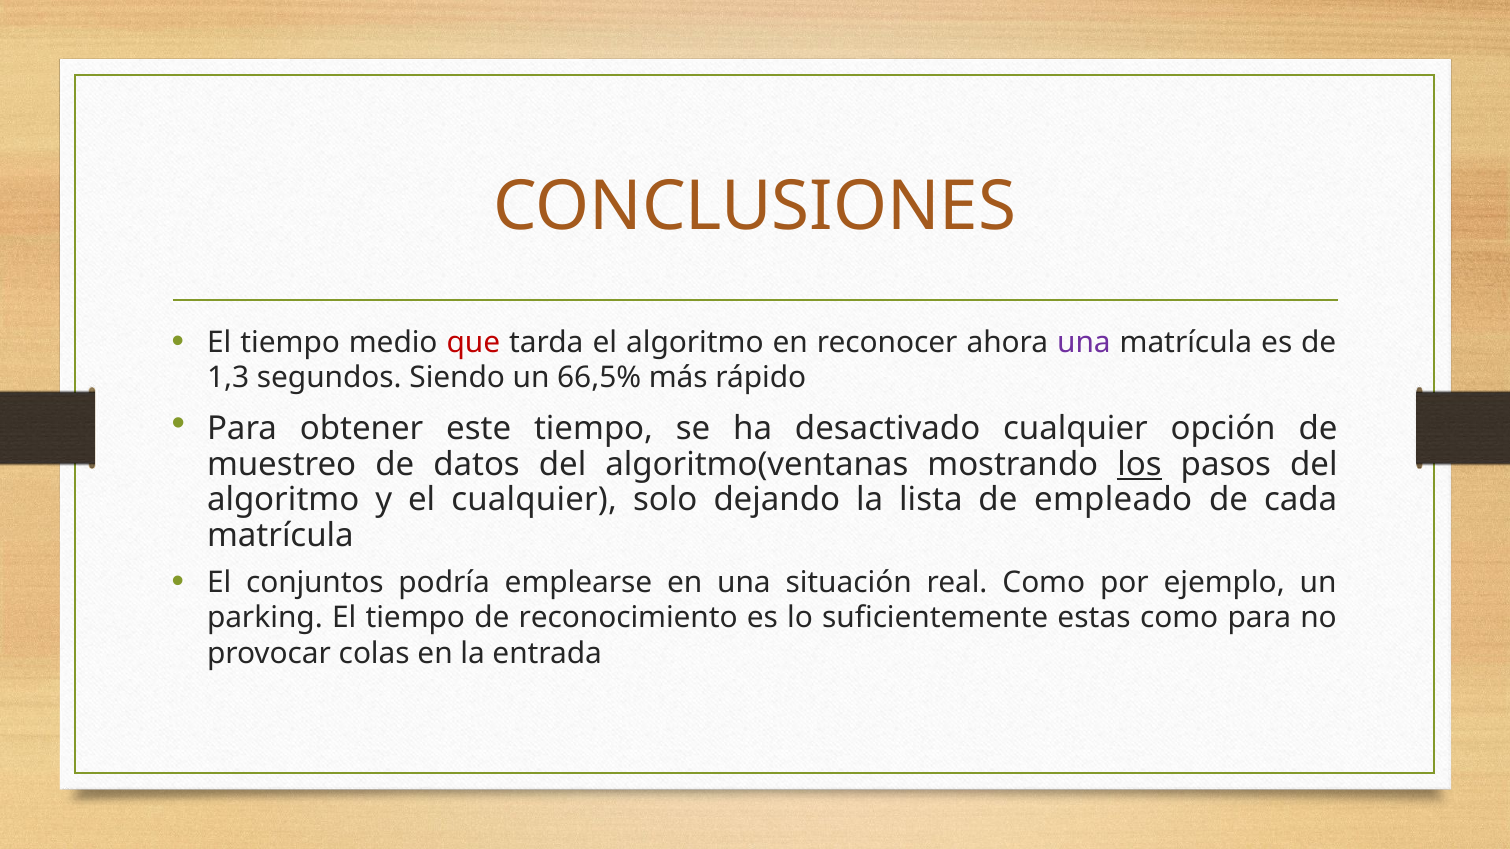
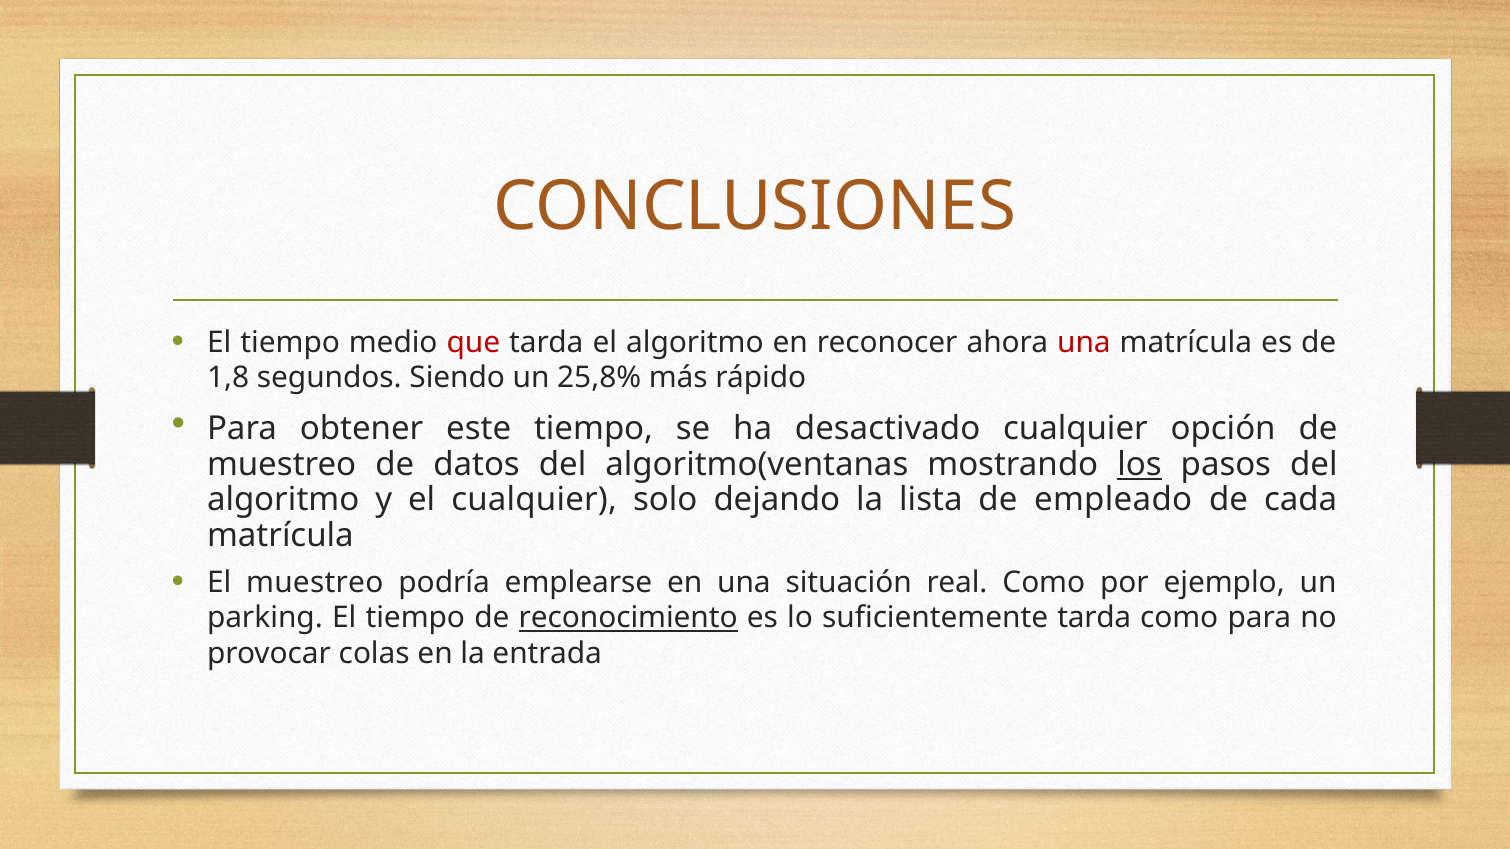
una colour: purple -> red (1084, 342)
1,3: 1,3 -> 1,8 (228, 378)
66,5%: 66,5% -> 25,8% (599, 378)
El conjuntos: conjuntos -> muestreo (315, 582)
reconocimiento underline: none -> present (628, 618)
suficientemente estas: estas -> tarda (1094, 618)
